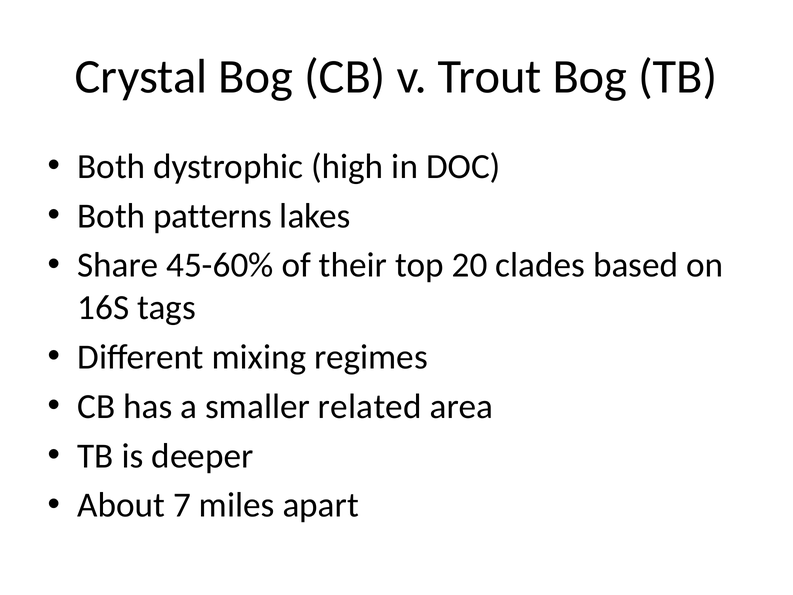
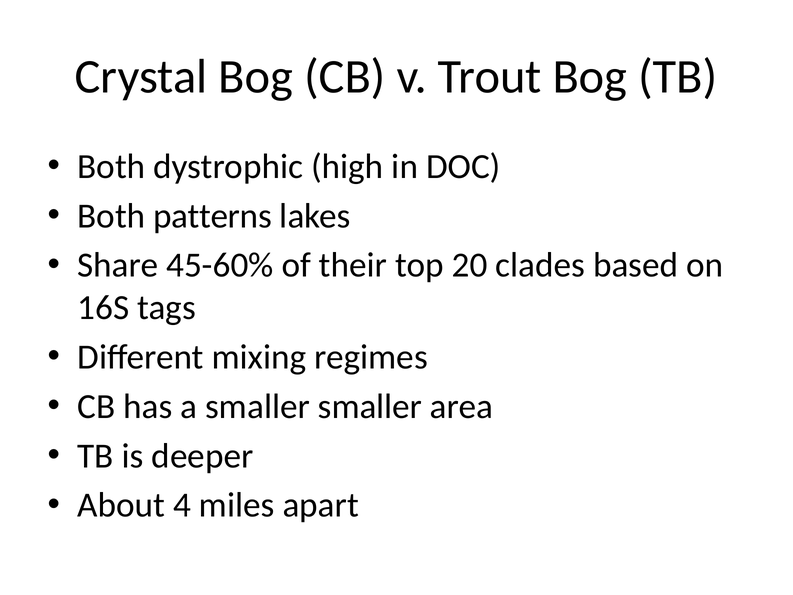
smaller related: related -> smaller (370, 406)
7: 7 -> 4 (182, 505)
